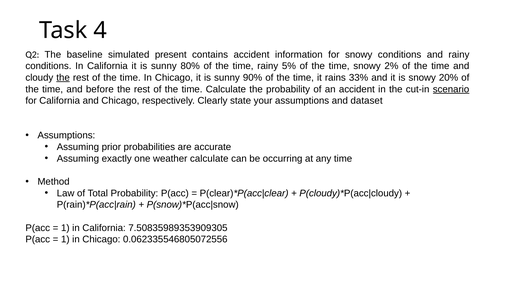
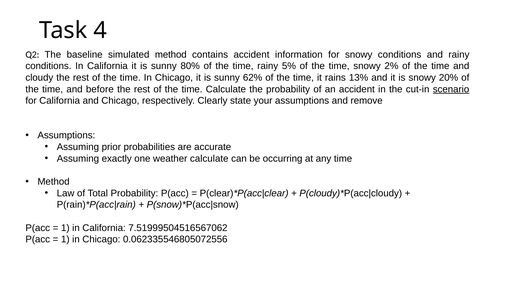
simulated present: present -> method (171, 55)
the underline: present -> none (63, 78)
90%: 90% -> 62% (253, 78)
33%: 33% -> 13% (359, 78)
dataset: dataset -> remove (367, 101)
7.50835989353909305: 7.50835989353909305 -> 7.51999504516567062 (178, 228)
